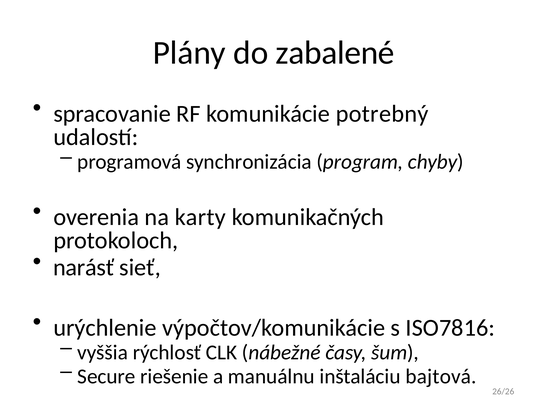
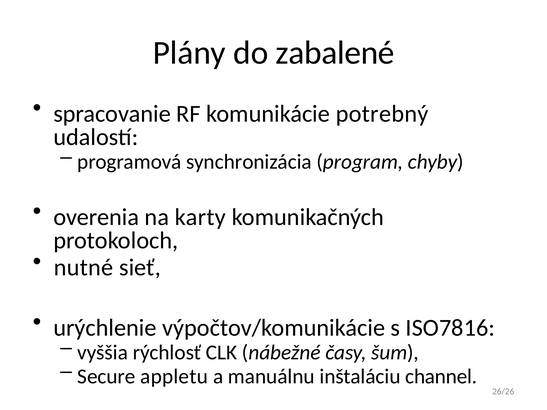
narásť: narásť -> nutné (83, 268)
riešenie: riešenie -> appletu (174, 377)
bajtová: bajtová -> channel (441, 377)
